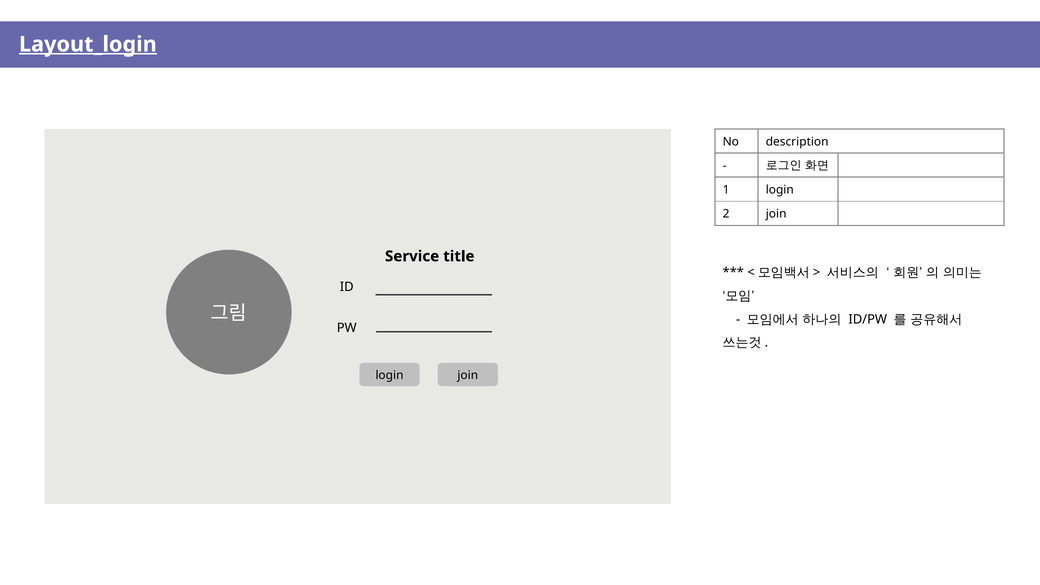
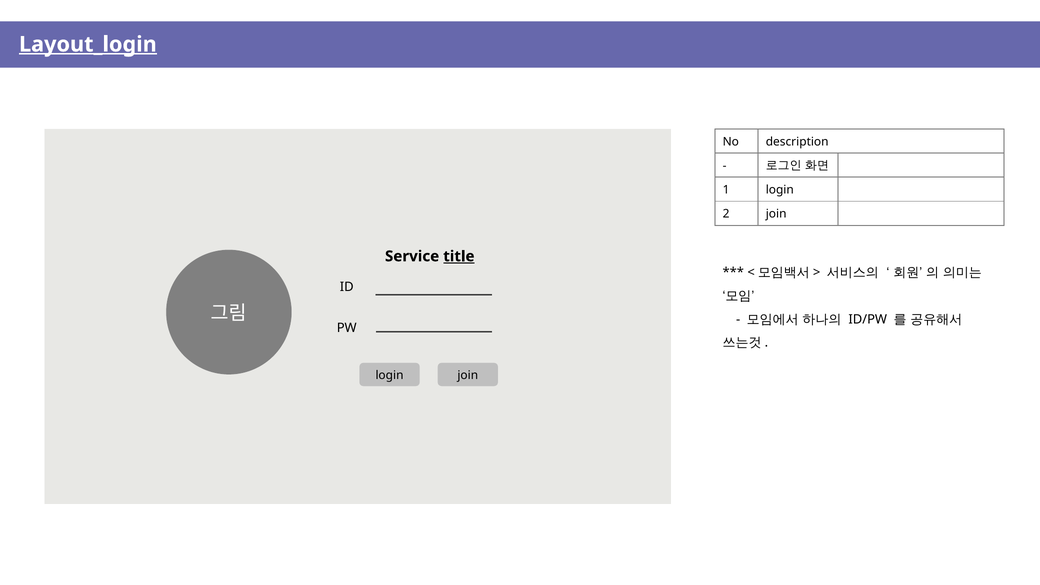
title underline: none -> present (459, 256)
